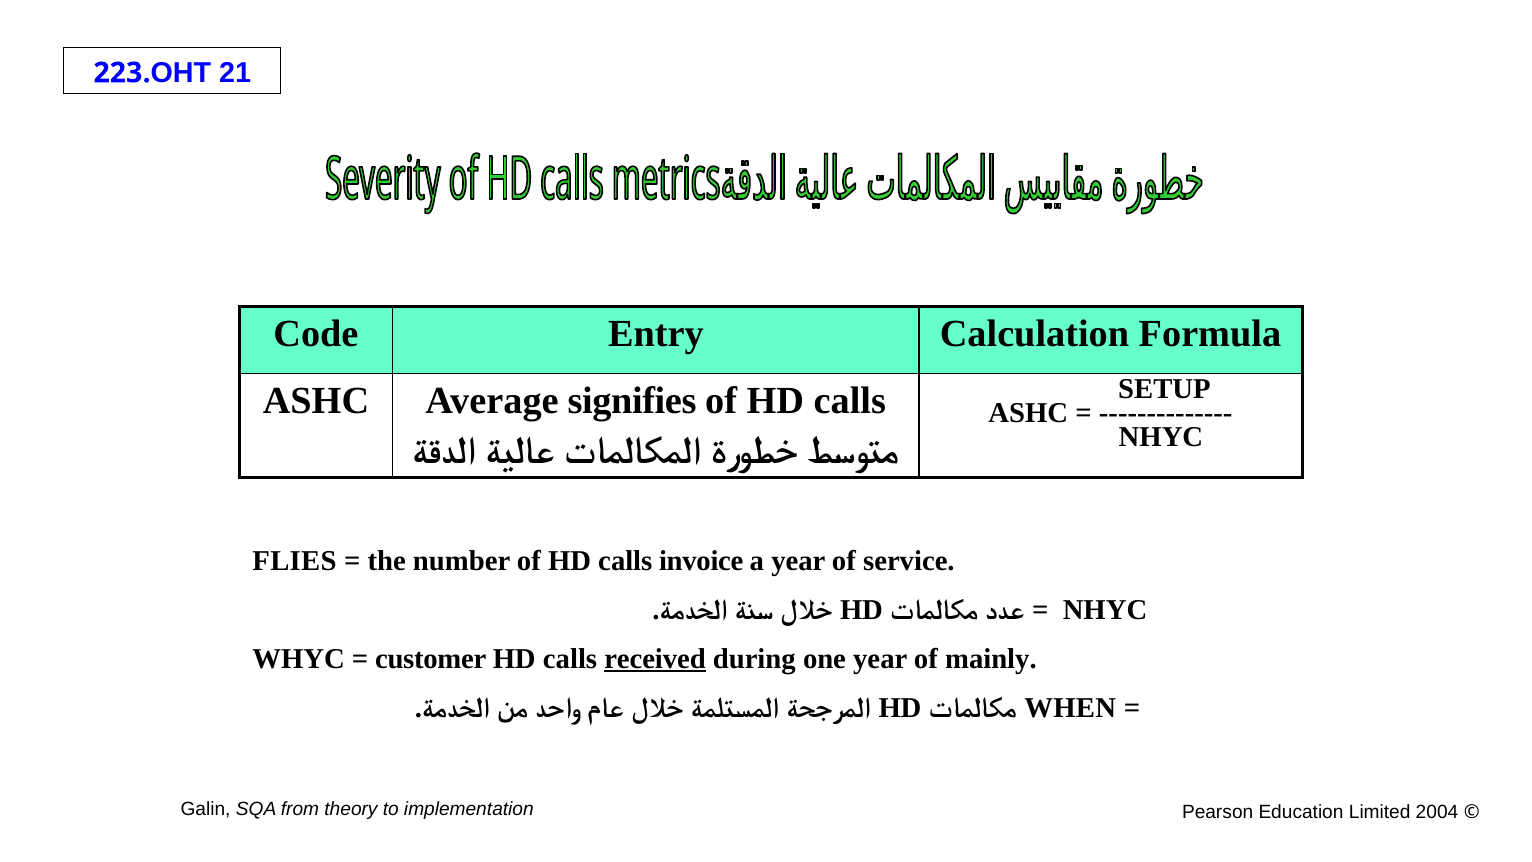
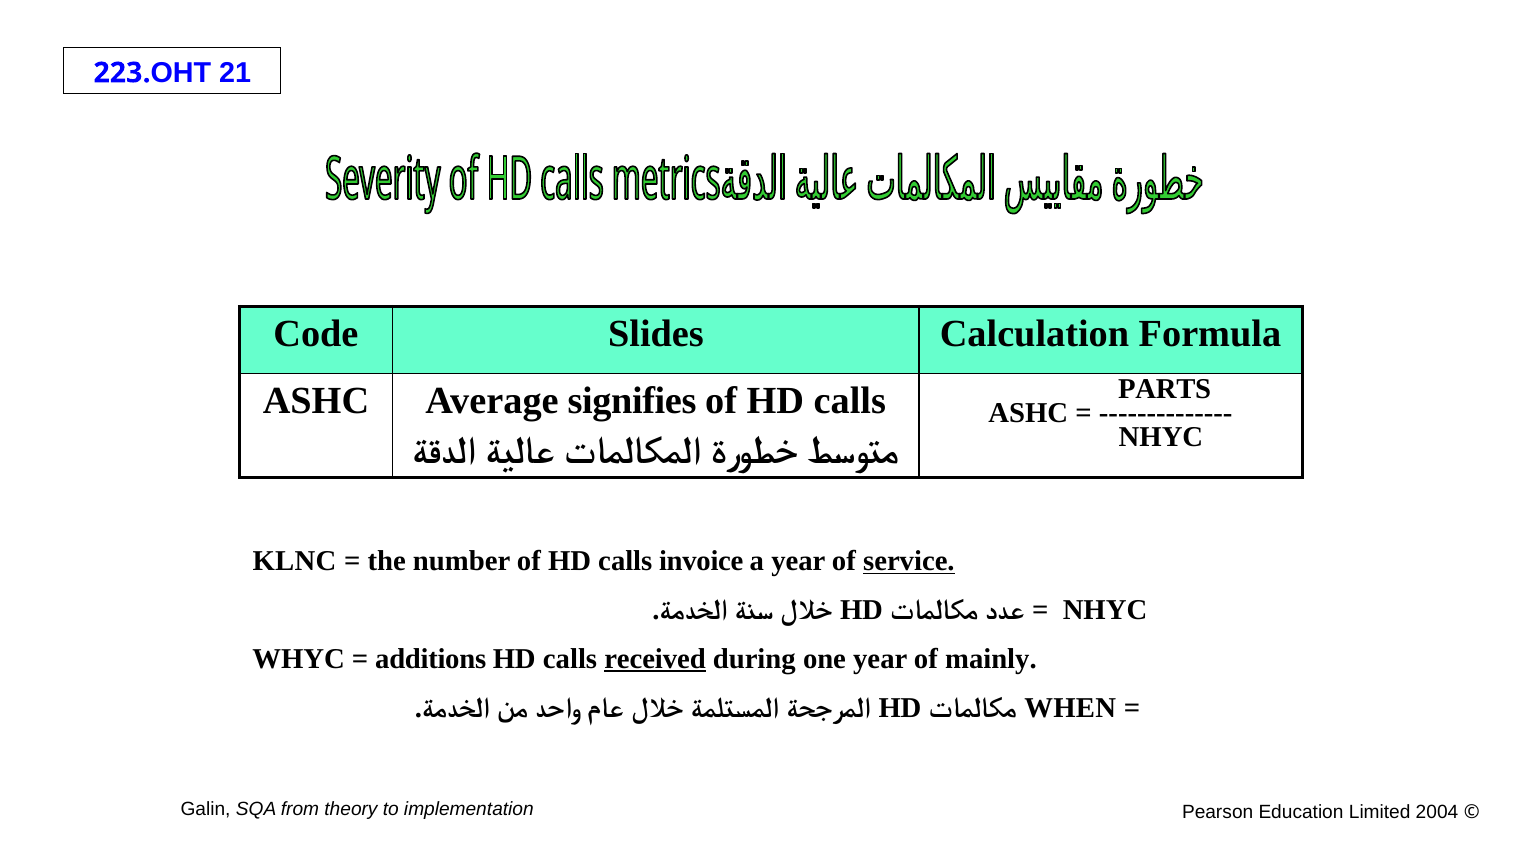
Entry: Entry -> Slides (656, 334)
SETUP: SETUP -> PARTS (1165, 389)
FLIES: FLIES -> KLNC (295, 561)
service underline: none -> present (909, 561)
customer: customer -> additions (431, 659)
